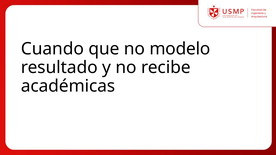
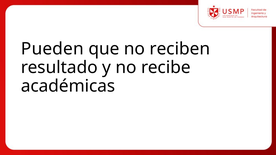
Cuando: Cuando -> Pueden (52, 49)
modelo: modelo -> reciben (180, 49)
